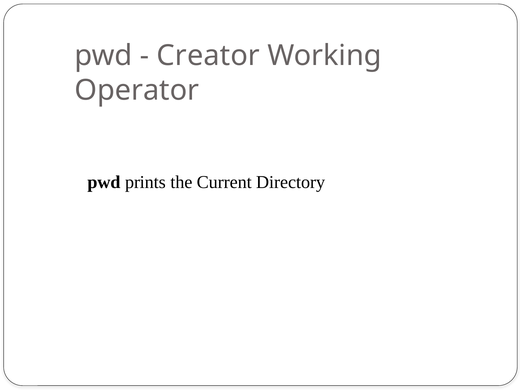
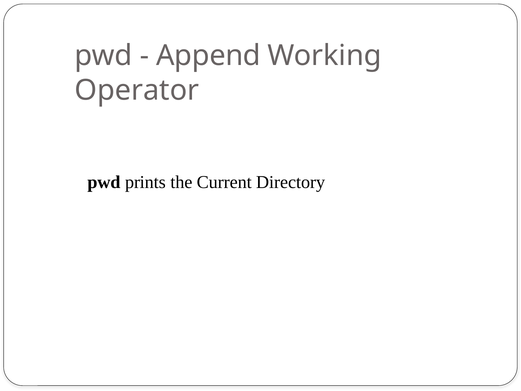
Creator: Creator -> Append (208, 56)
